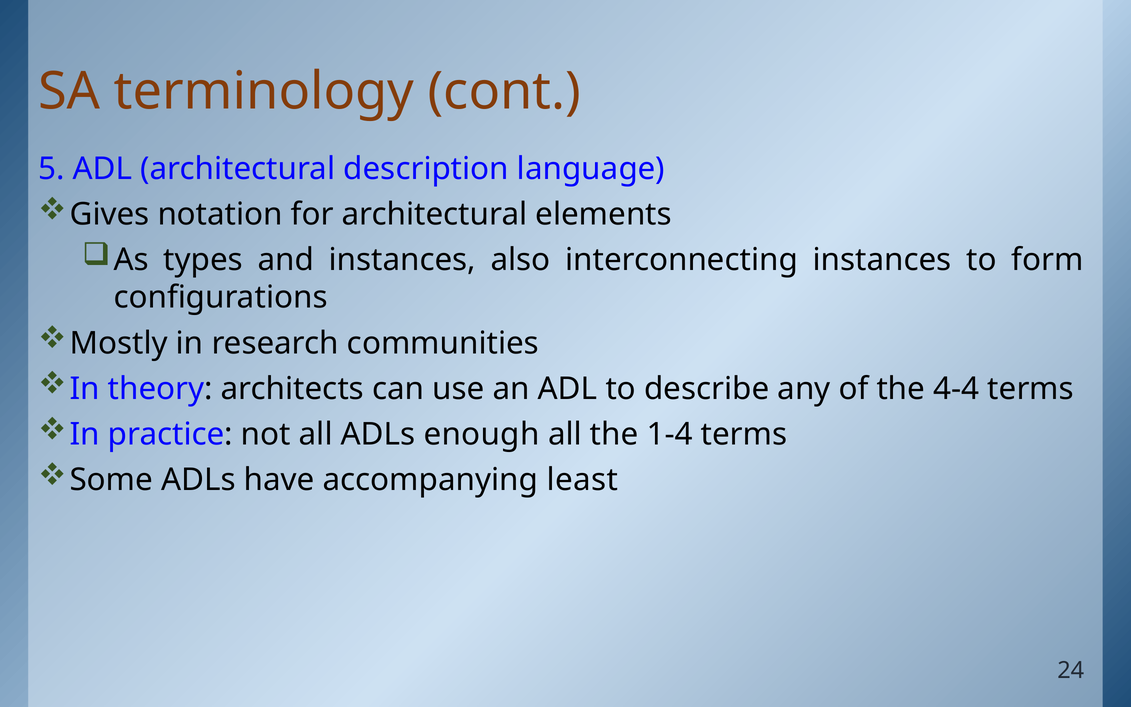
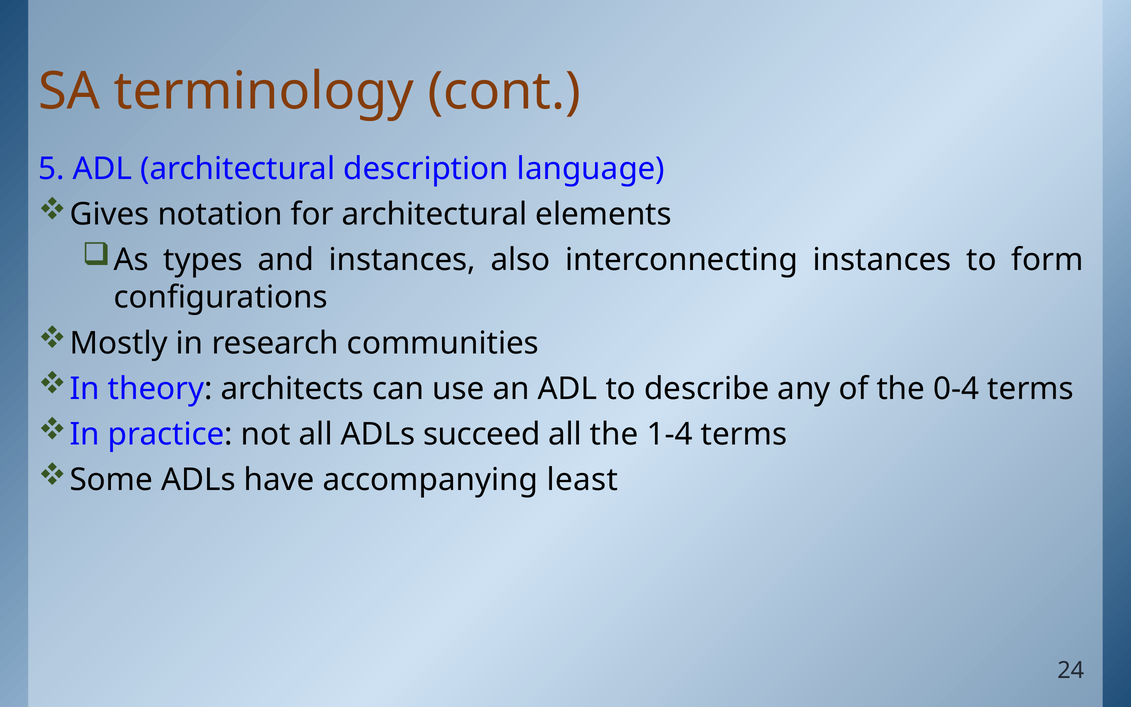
4-4: 4-4 -> 0-4 (956, 389)
enough: enough -> succeed (482, 434)
